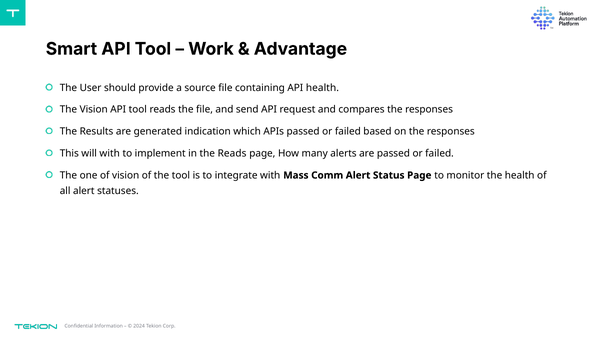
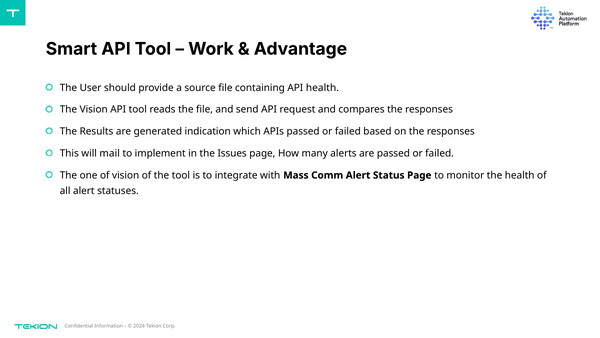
will with: with -> mail (110, 153)
the Reads: Reads -> Issues (232, 153)
